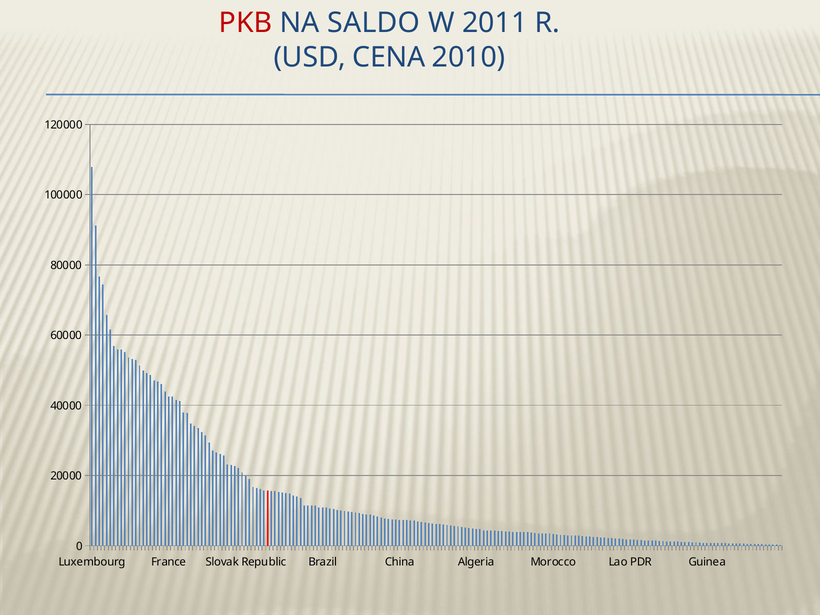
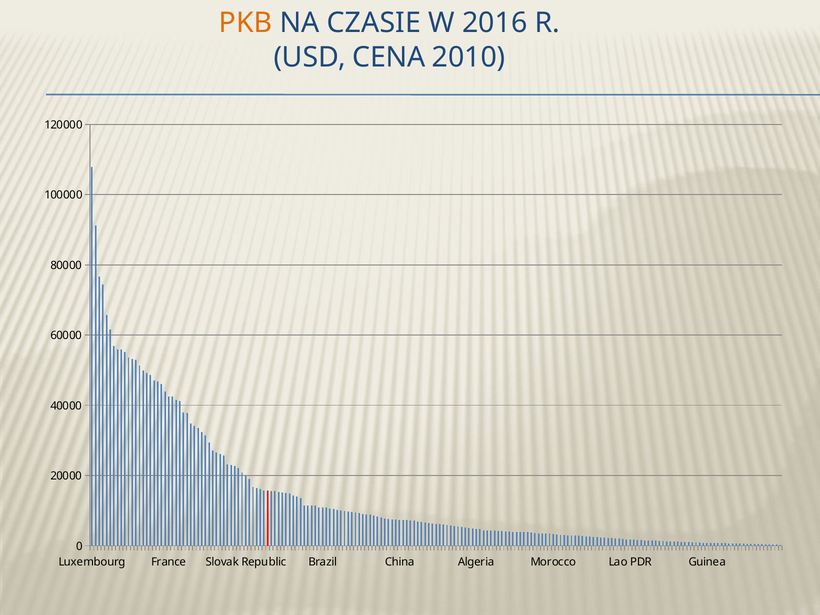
PKB colour: red -> orange (246, 23)
SALDO: SALDO -> CZASIE (374, 23)
2011: 2011 -> 2016 (495, 23)
